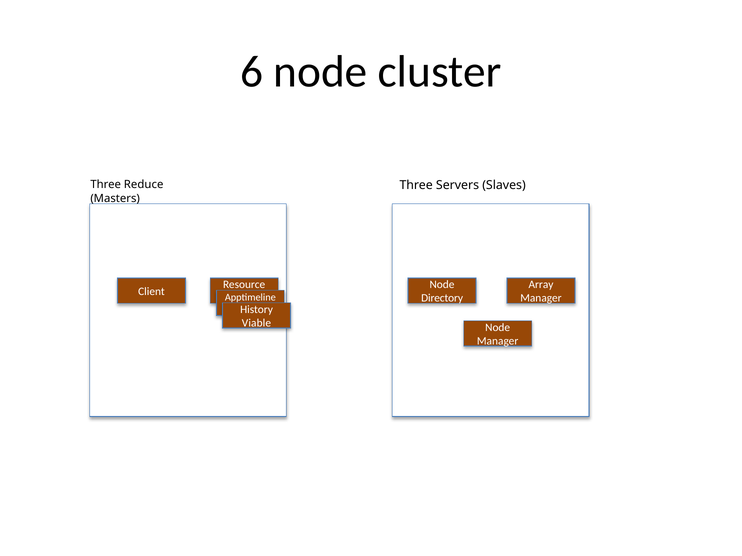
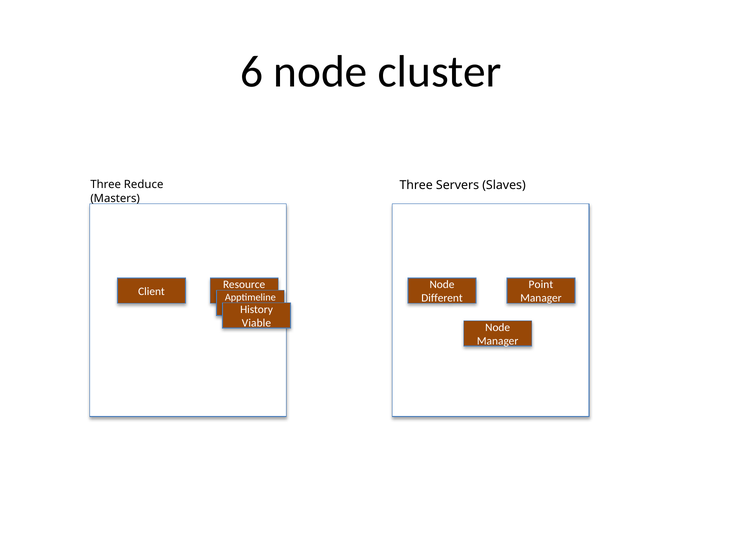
Array: Array -> Point (541, 285)
Directory: Directory -> Different (442, 298)
